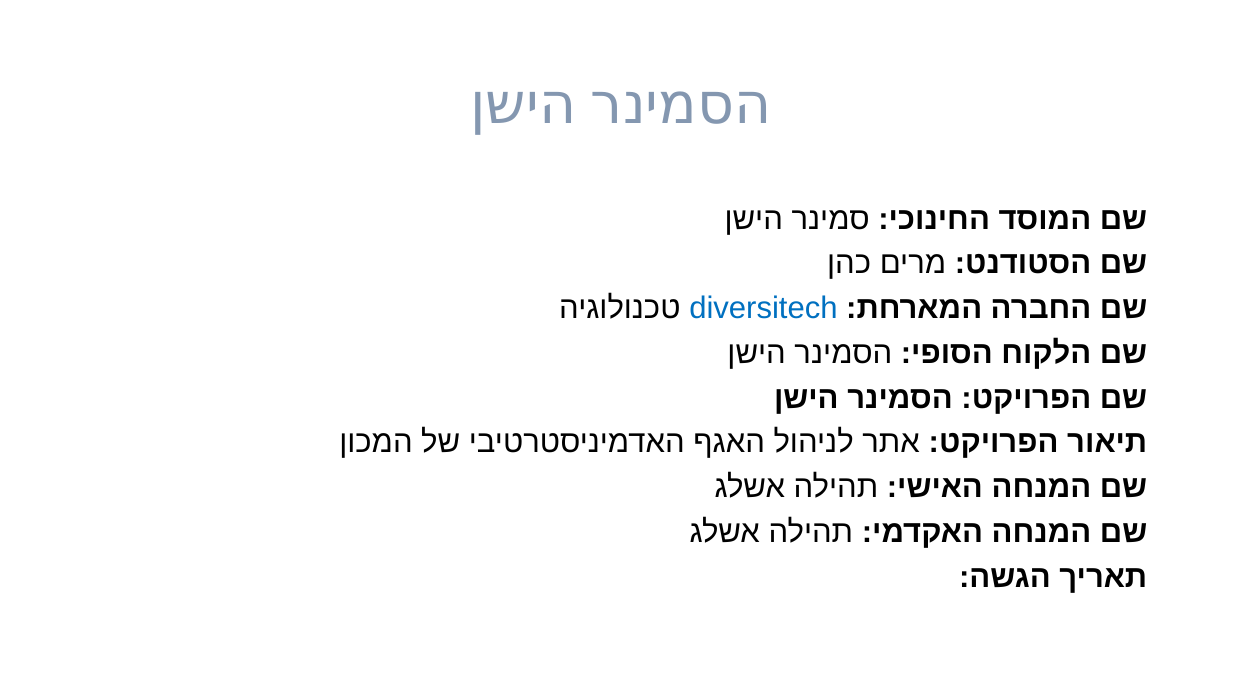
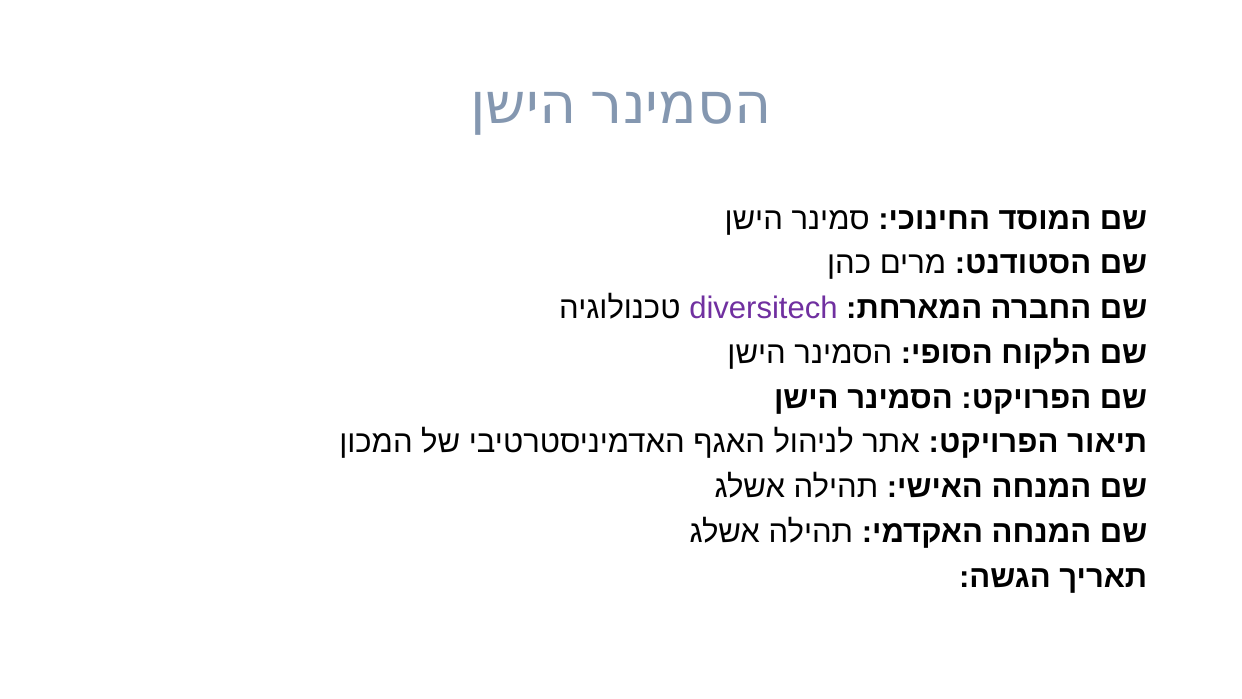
diversitech colour: blue -> purple (763, 308)
